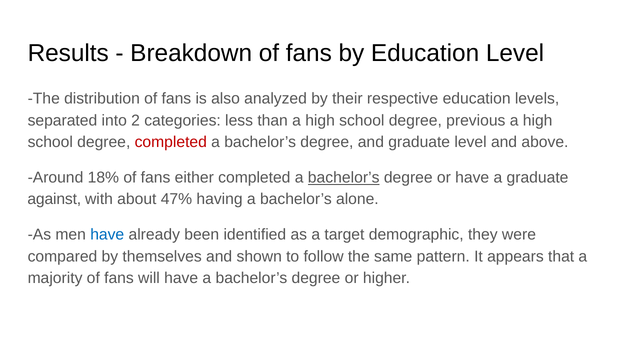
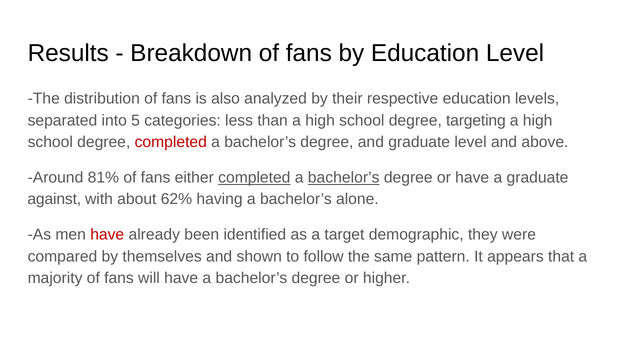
2: 2 -> 5 (136, 120)
previous: previous -> targeting (476, 120)
18%: 18% -> 81% (103, 177)
completed underline: none -> present (254, 177)
47%: 47% -> 62% (176, 199)
have colour: blue -> red (107, 235)
